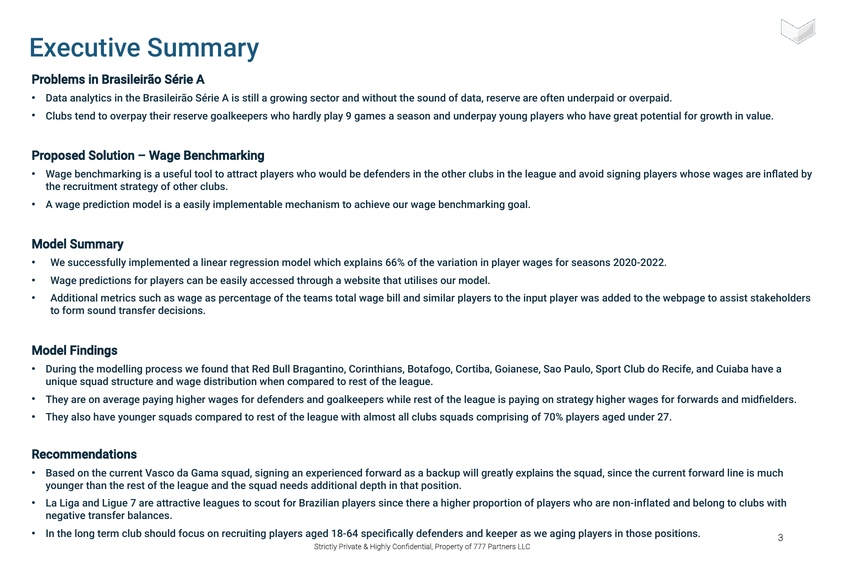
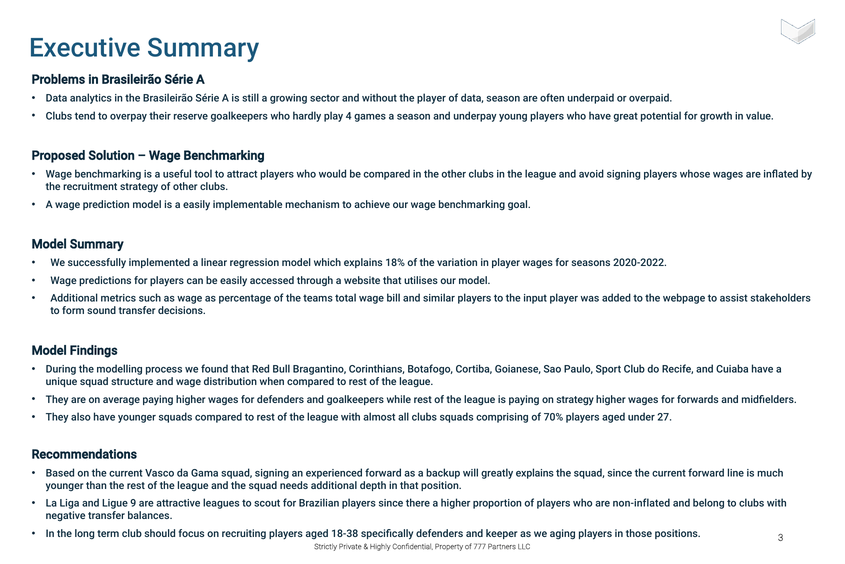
the sound: sound -> player (431, 98)
data reserve: reserve -> season (503, 98)
9: 9 -> 4 (349, 116)
be defenders: defenders -> compared (387, 174)
66%: 66% -> 18% (395, 263)
7: 7 -> 9 (133, 503)
18-64: 18-64 -> 18-38 (345, 533)
